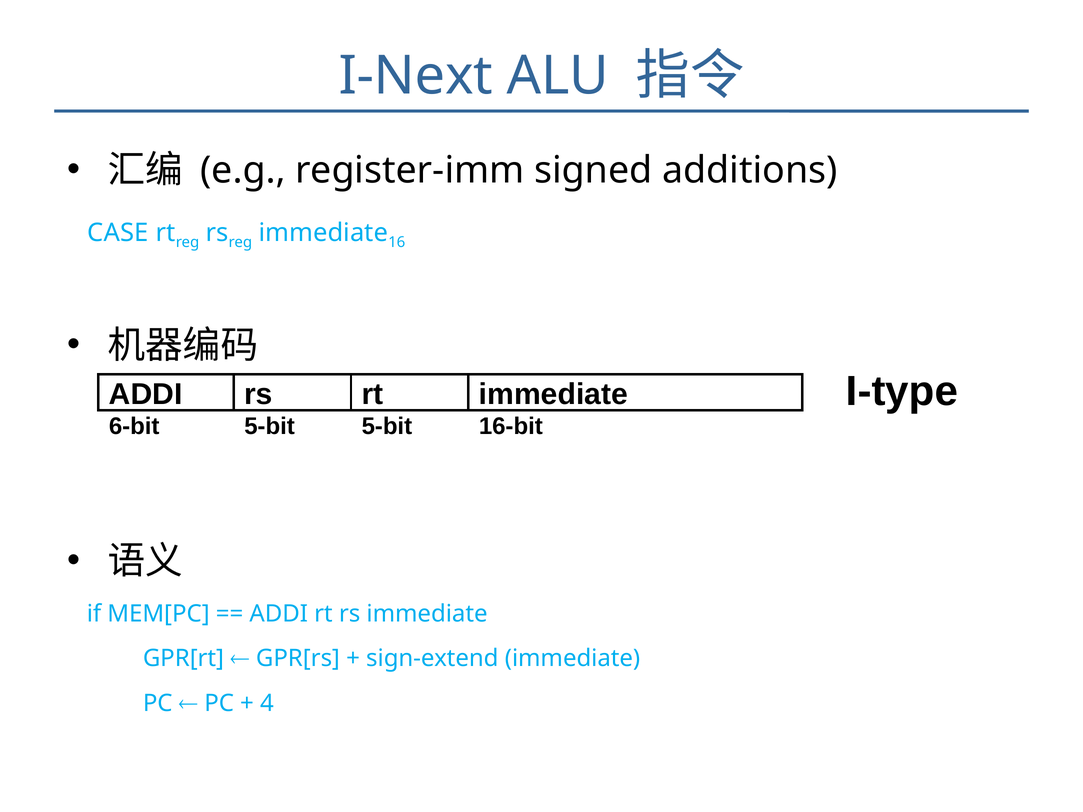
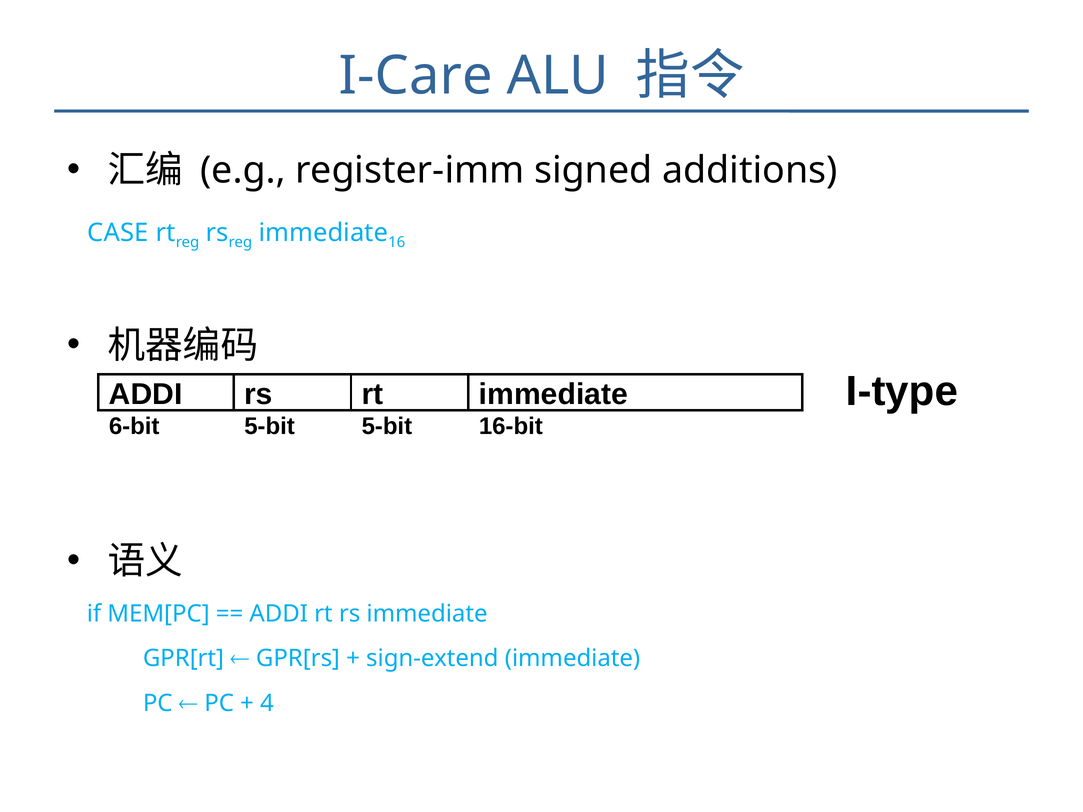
I-Next: I-Next -> I-Care (416, 76)
